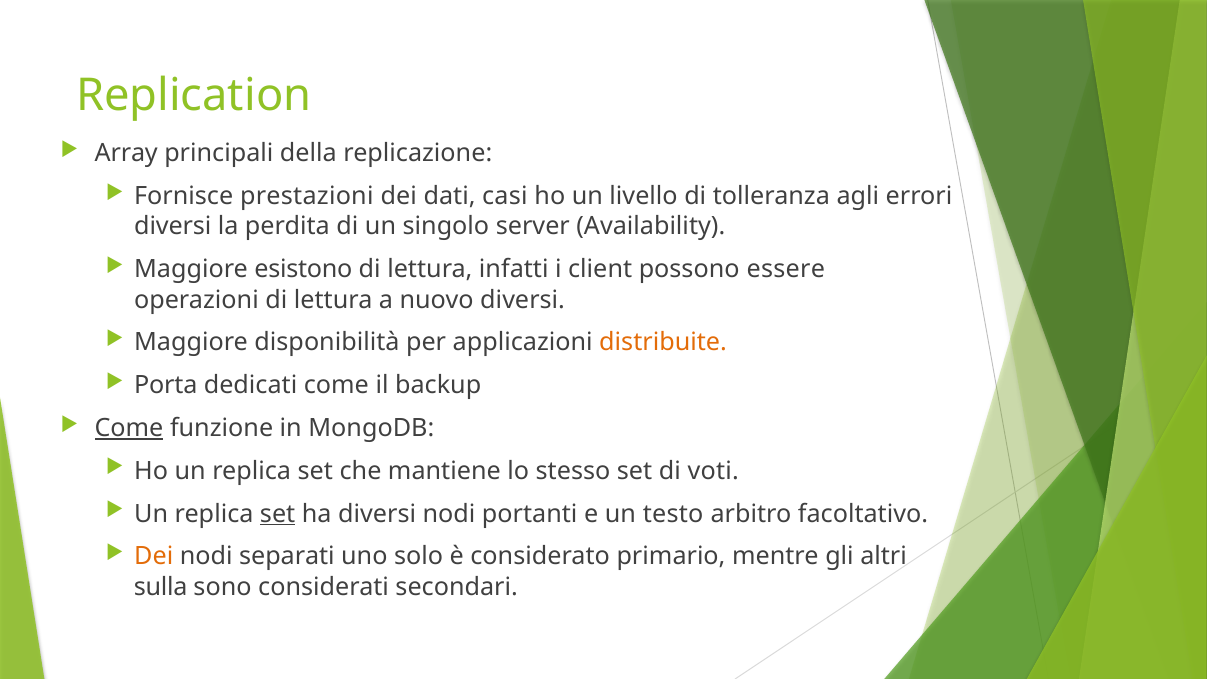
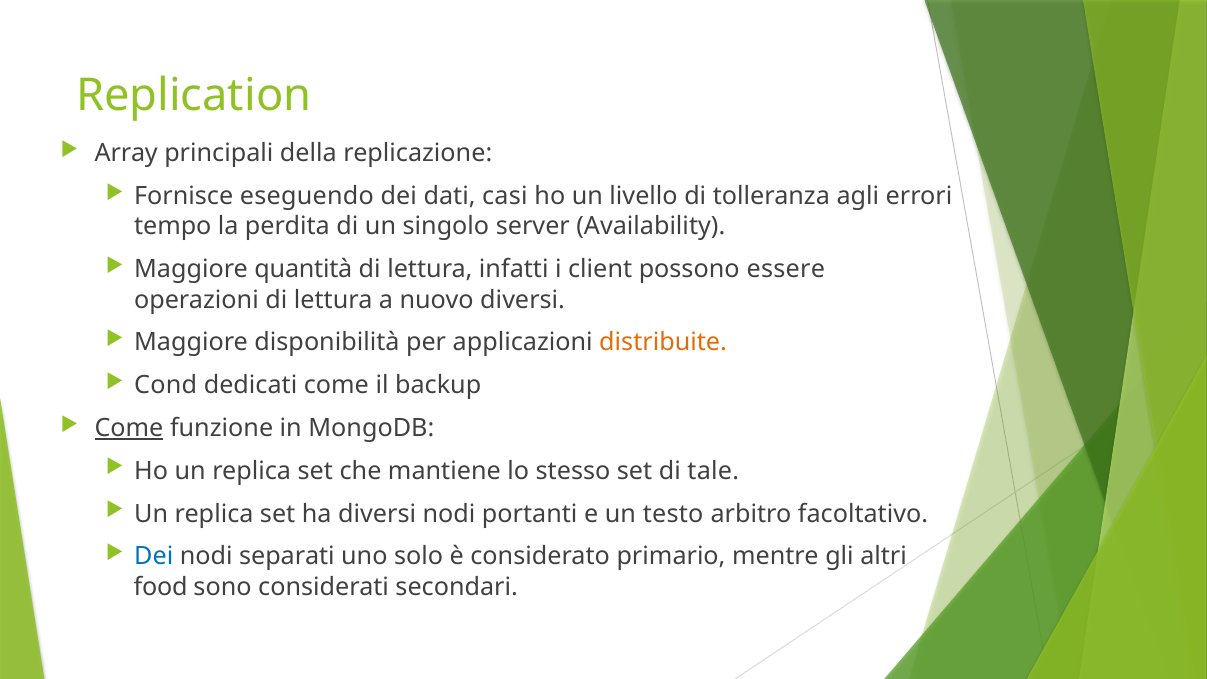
prestazioni: prestazioni -> eseguendo (307, 196)
diversi: diversi -> tempo (173, 227)
esistono: esistono -> quantità (303, 269)
Porta: Porta -> Cond (166, 385)
voti: voti -> tale (713, 471)
set underline: present -> none (278, 514)
Dei colour: orange -> blue (154, 557)
sulla: sulla -> food (161, 587)
